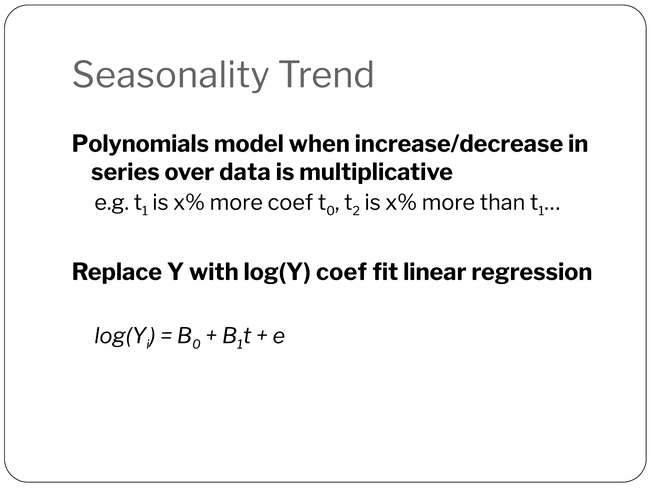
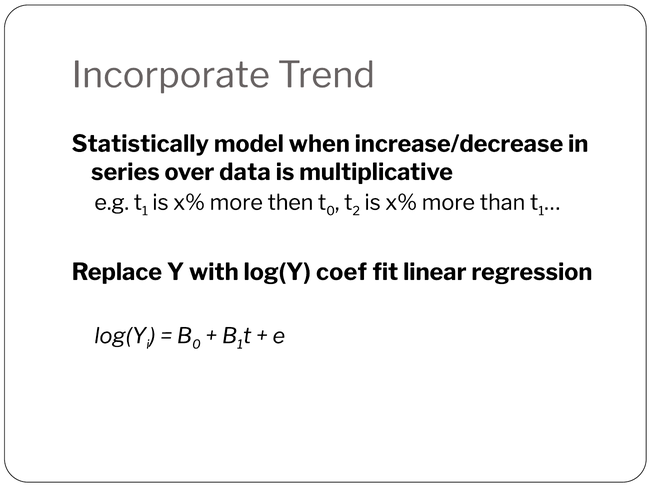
Seasonality: Seasonality -> Incorporate (171, 75)
Polynomials: Polynomials -> Statistically (140, 144)
more coef: coef -> then (290, 202)
